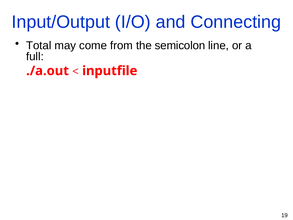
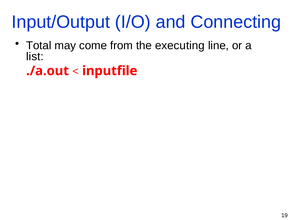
semicolon: semicolon -> executing (180, 46)
full: full -> list (35, 56)
